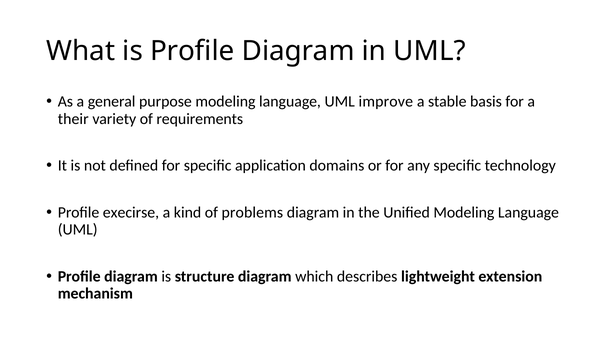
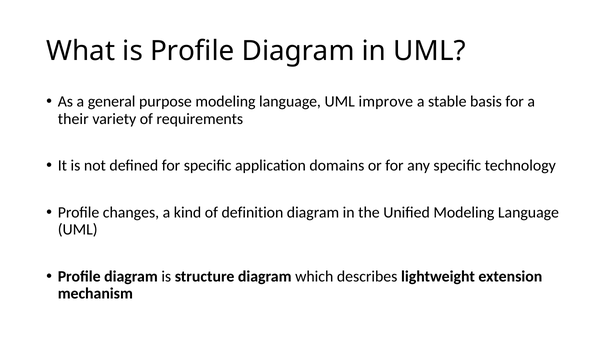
execirse: execirse -> changes (131, 213)
problems: problems -> definition (252, 213)
